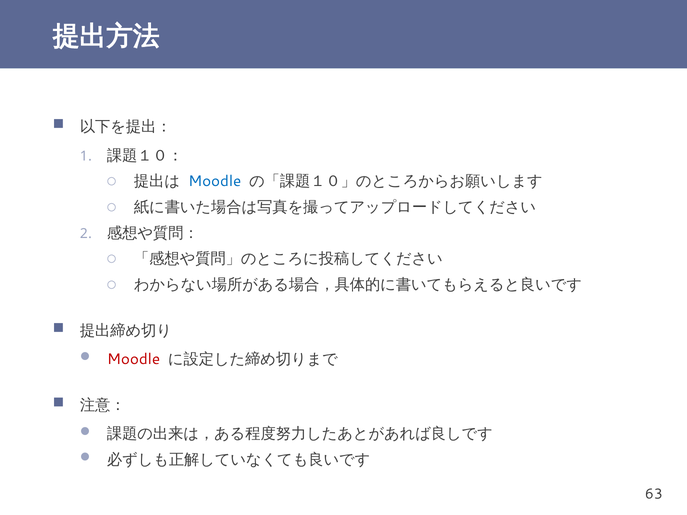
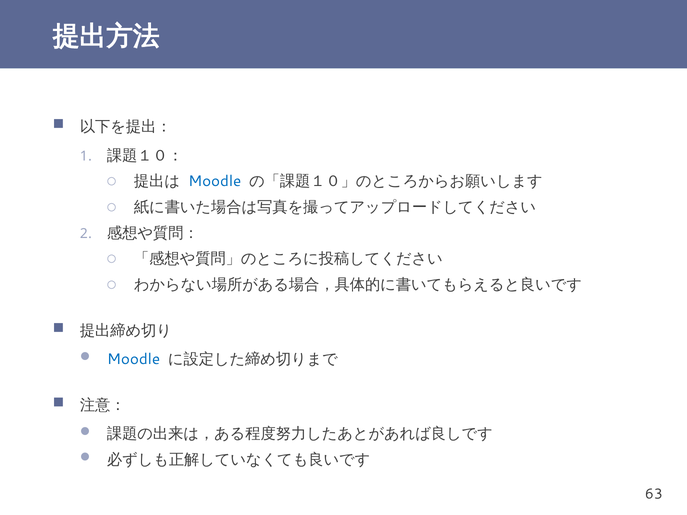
Moodle colour: red -> blue (134, 359)
